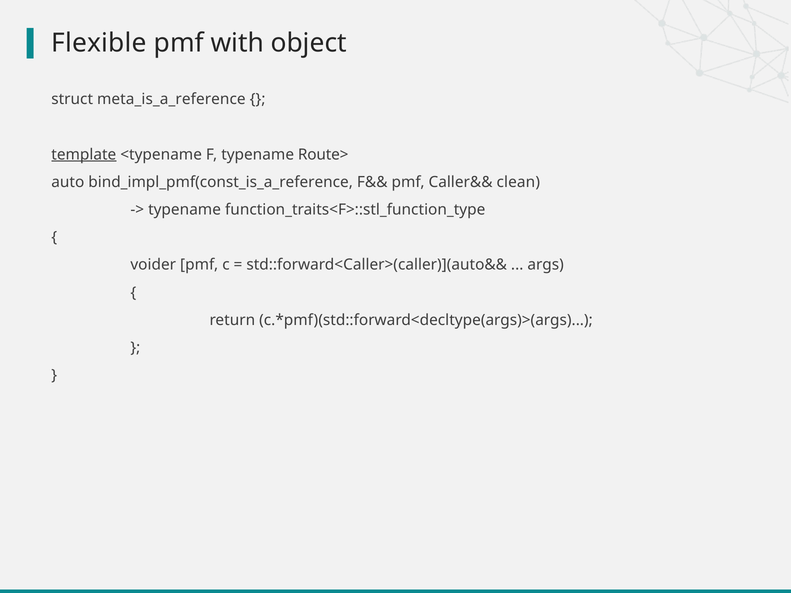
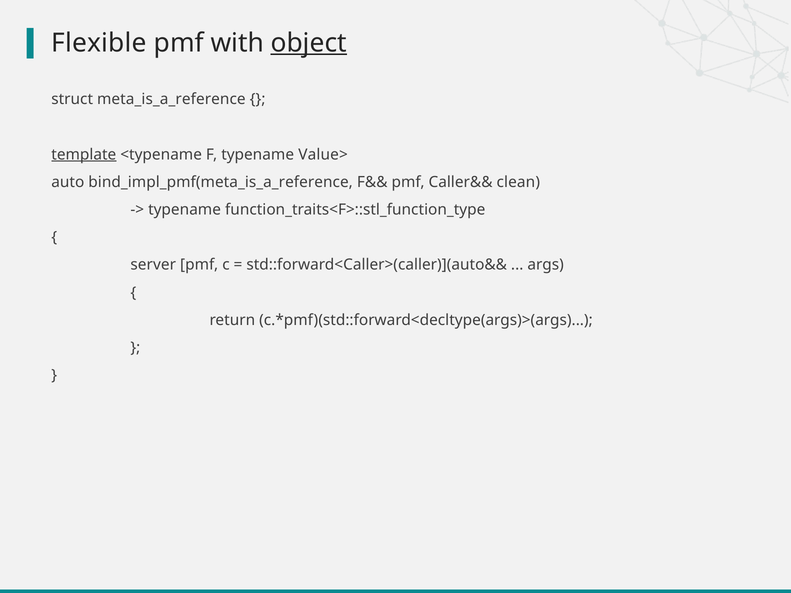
object underline: none -> present (309, 43)
Route>: Route> -> Value> (323, 154)
bind_impl_pmf(const_is_a_reference: bind_impl_pmf(const_is_a_reference -> bind_impl_pmf(meta_is_a_reference (221, 182)
voider: voider -> server (153, 265)
